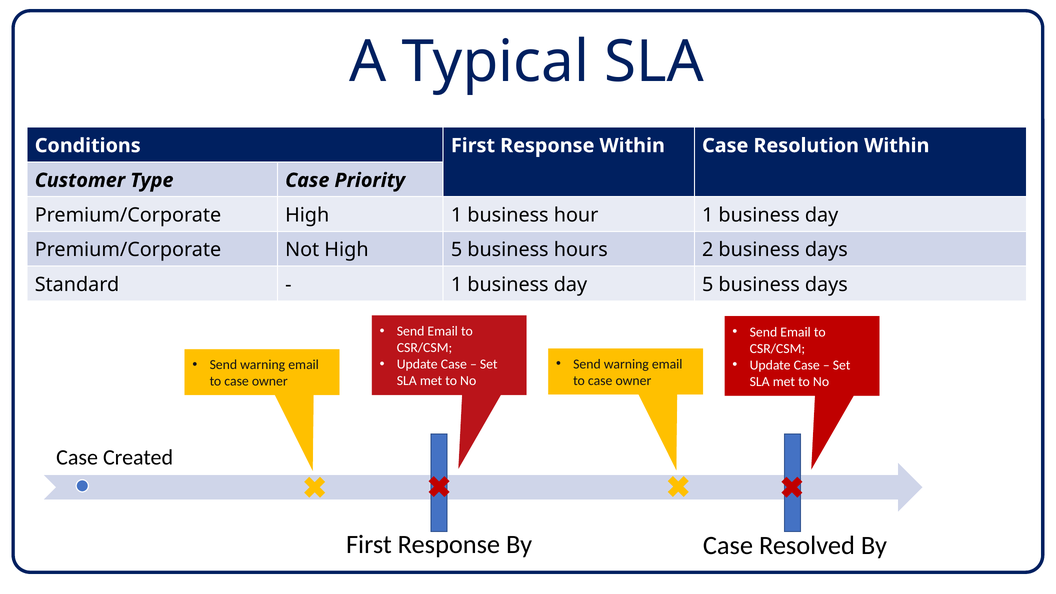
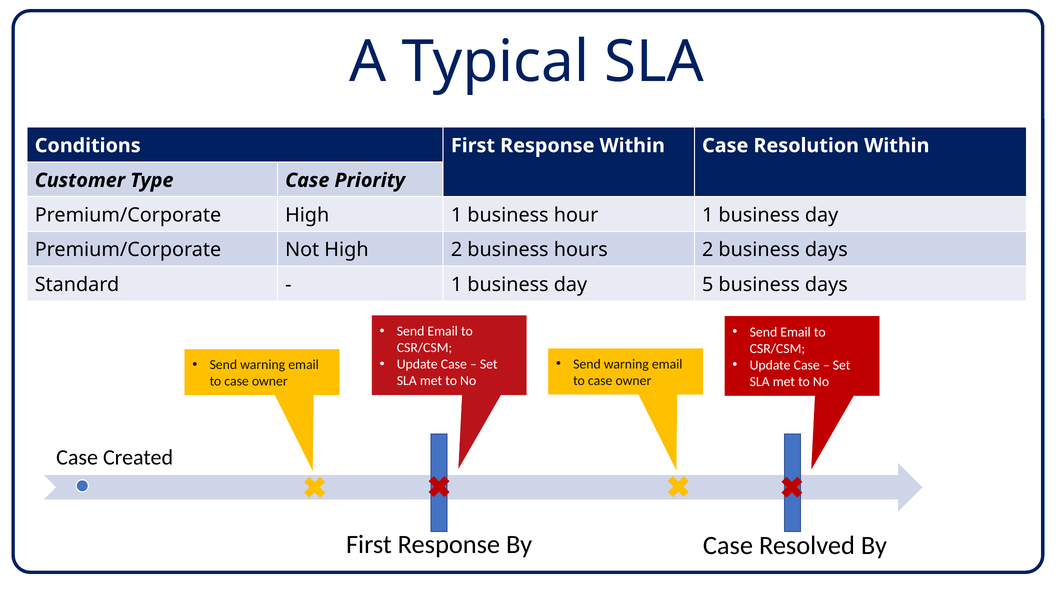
High 5: 5 -> 2 (457, 250)
